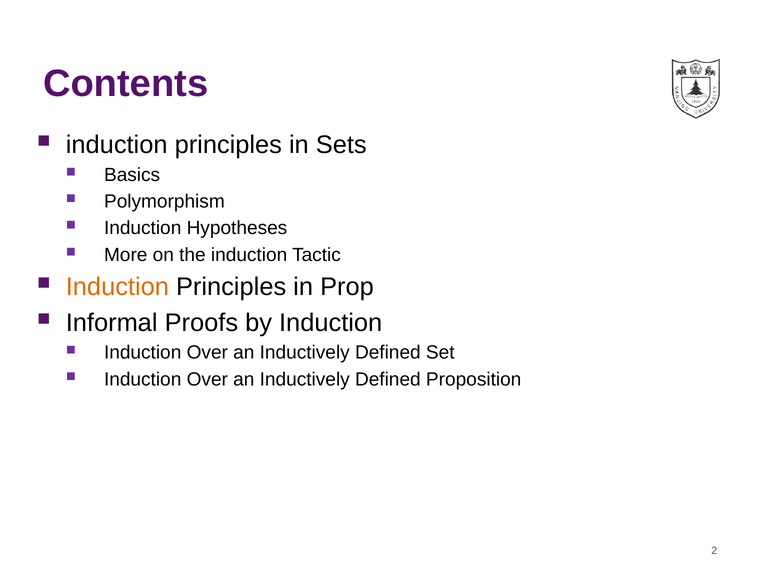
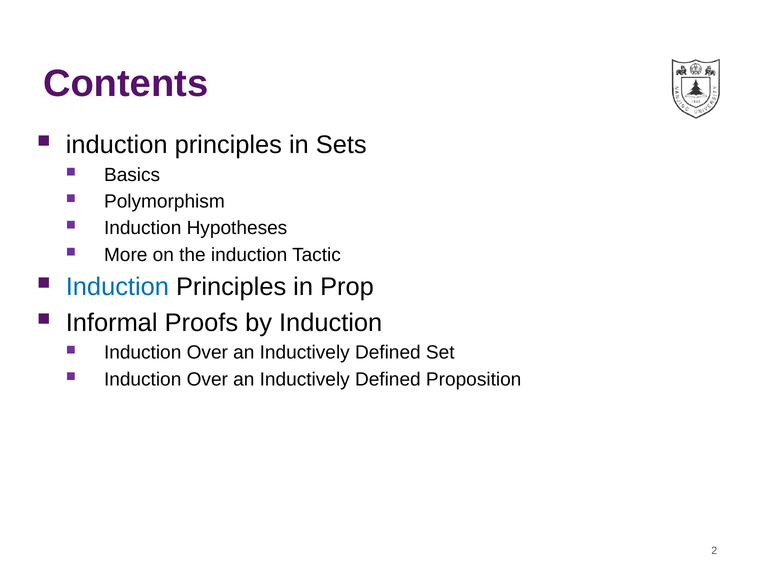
Induction colour: orange -> blue (117, 287)
